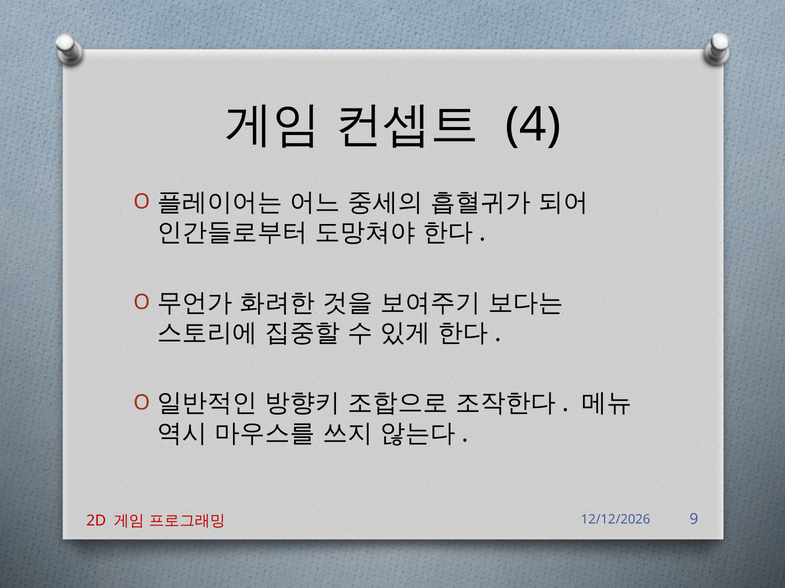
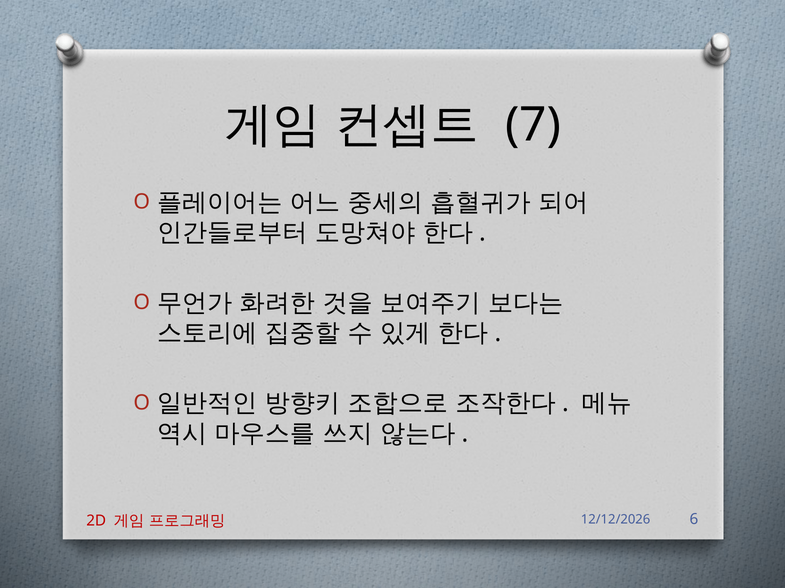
4: 4 -> 7 (533, 125)
9: 9 -> 6 (694, 520)
